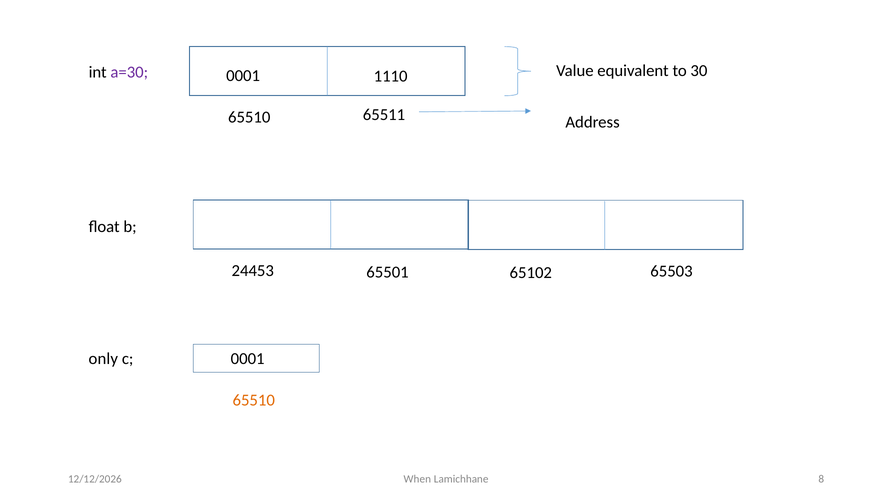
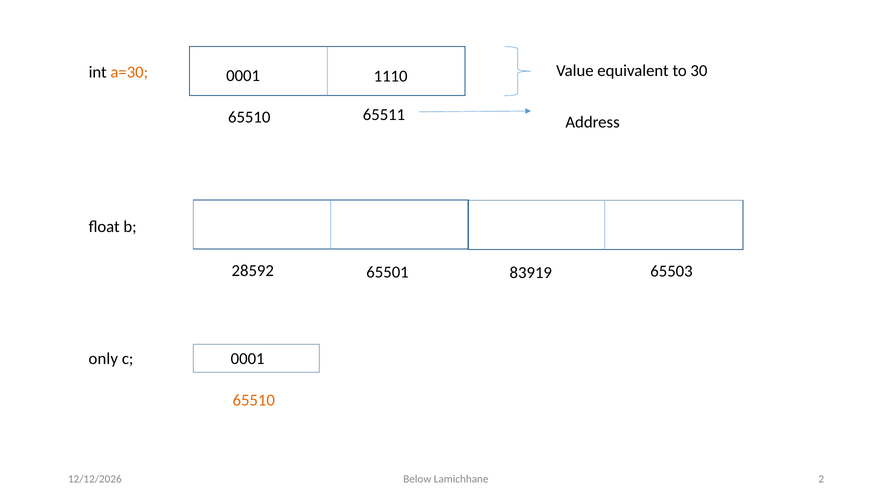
a=30 colour: purple -> orange (129, 72)
24453: 24453 -> 28592 (253, 271)
65102: 65102 -> 83919 (531, 272)
When: When -> Below (417, 479)
8: 8 -> 2 (821, 479)
